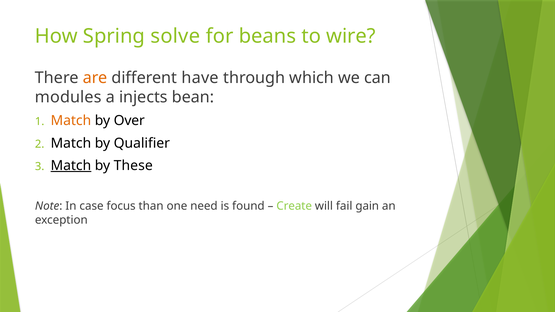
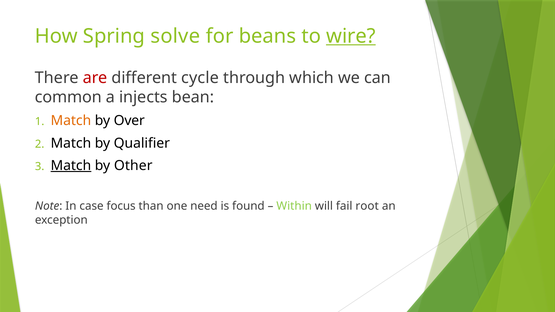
wire underline: none -> present (351, 36)
are colour: orange -> red (95, 78)
have: have -> cycle (200, 78)
modules: modules -> common (68, 97)
These: These -> Other (133, 166)
Create: Create -> Within (294, 206)
gain: gain -> root (367, 206)
